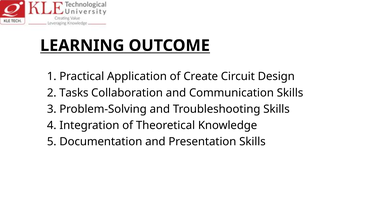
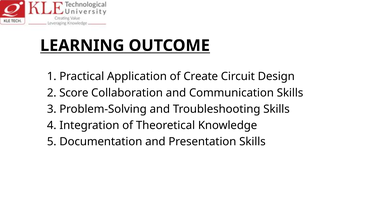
Tasks: Tasks -> Score (74, 93)
